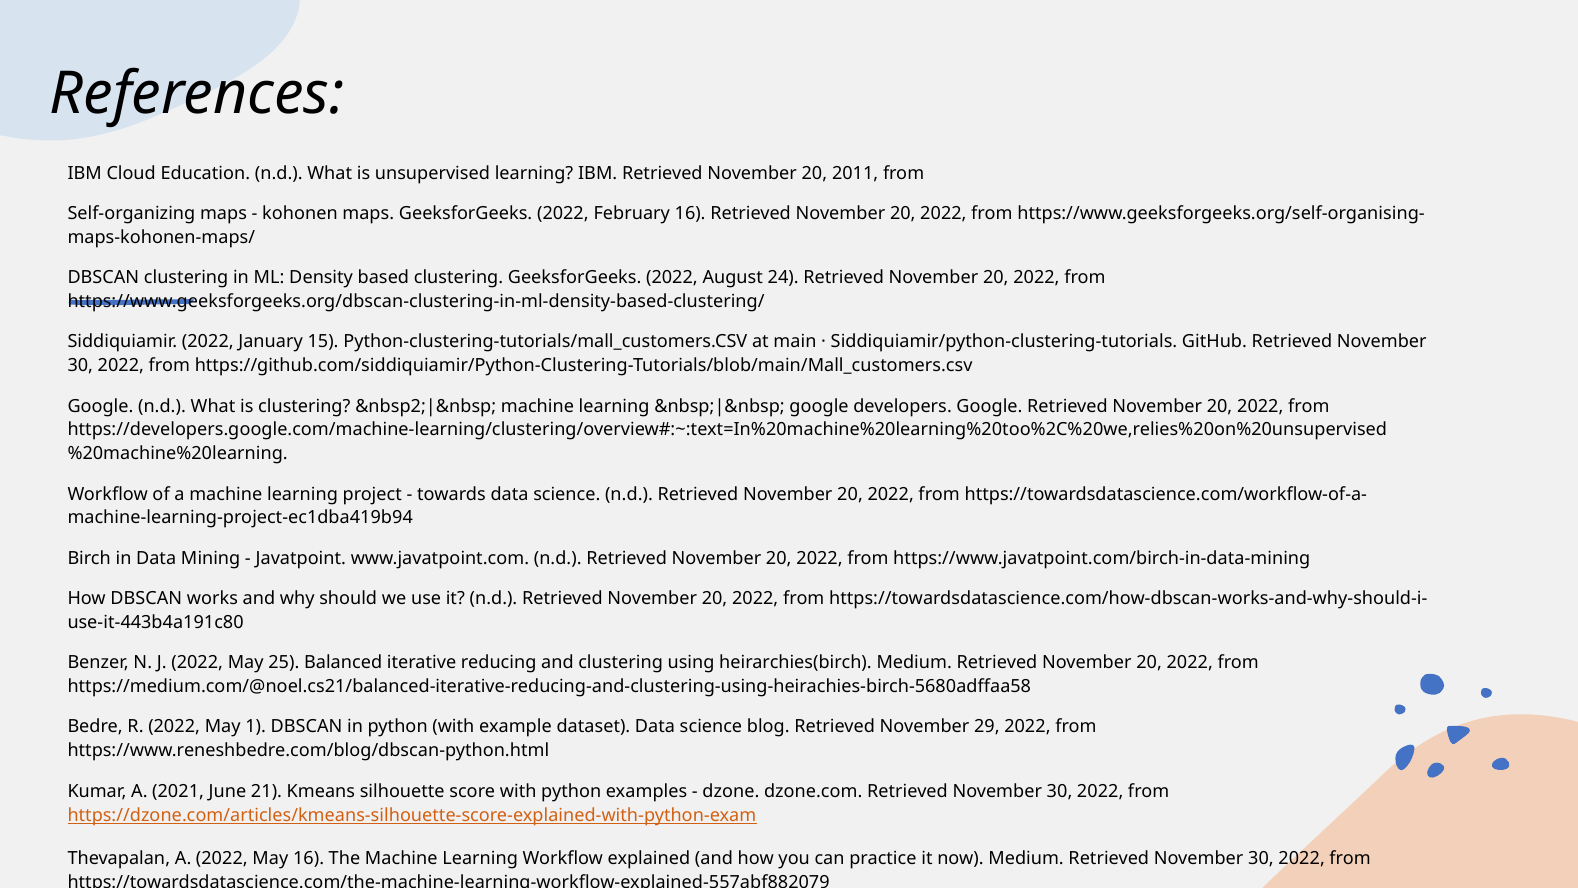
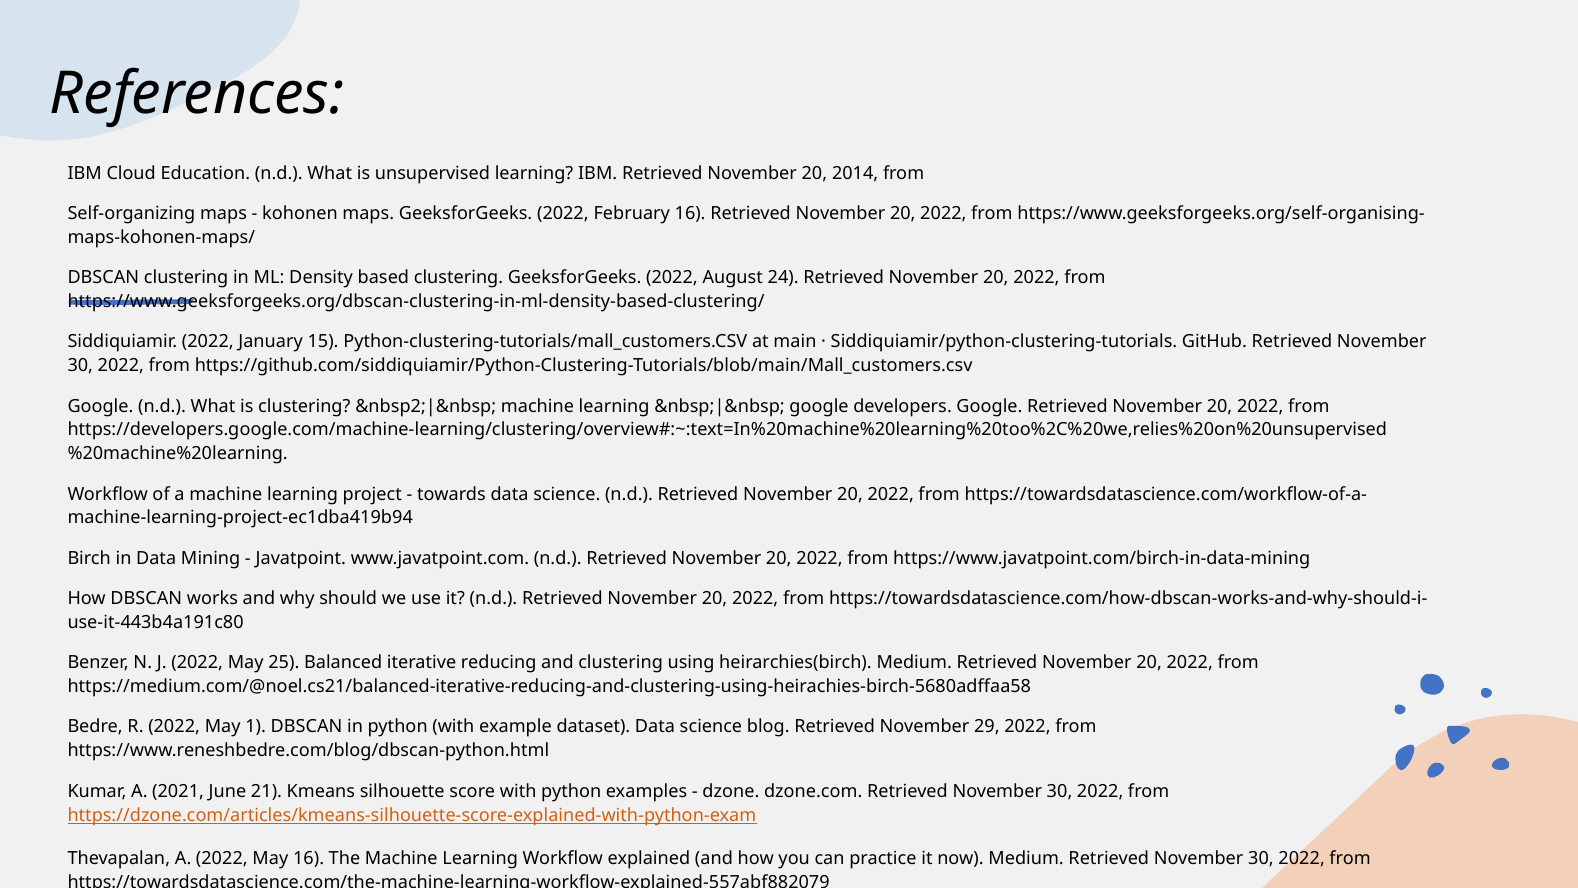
2011: 2011 -> 2014 (855, 173)
